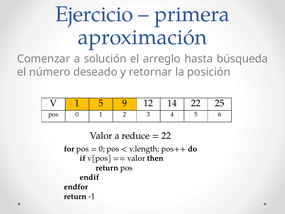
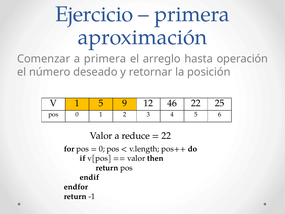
a solución: solución -> primera (105, 59)
búsqueda: búsqueda -> operación (242, 59)
14: 14 -> 46 (172, 103)
